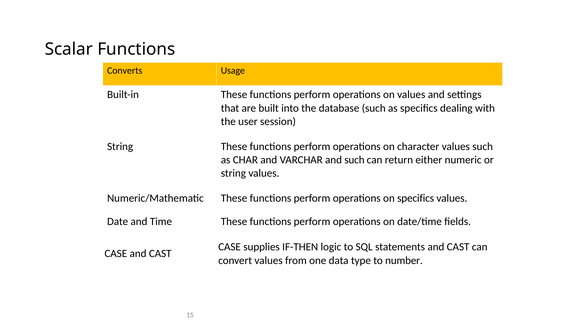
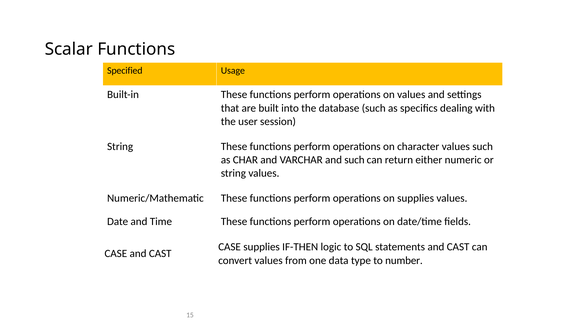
Converts: Converts -> Specified (125, 71)
on specifics: specifics -> supplies (416, 198)
